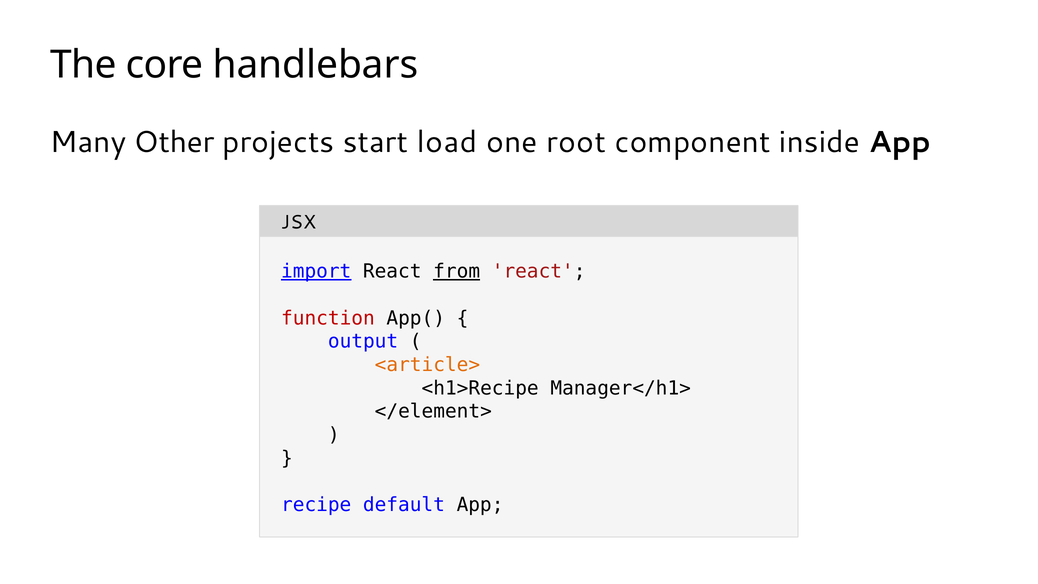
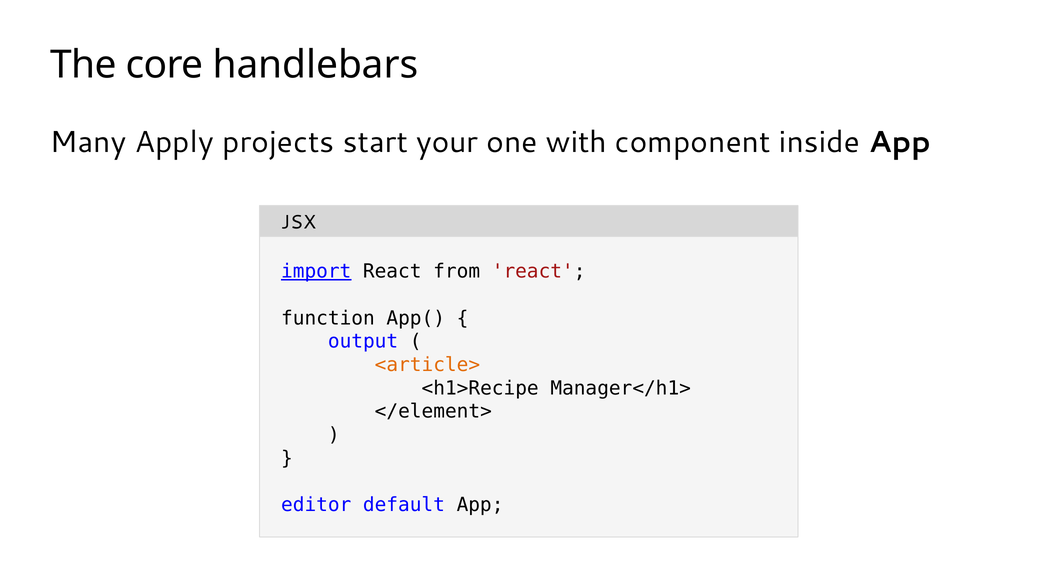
Other: Other -> Apply (174, 142)
load: load -> your (447, 142)
root: root -> with (576, 142)
from underline: present -> none (457, 271)
function colour: red -> black (328, 318)
recipe: recipe -> editor (316, 505)
